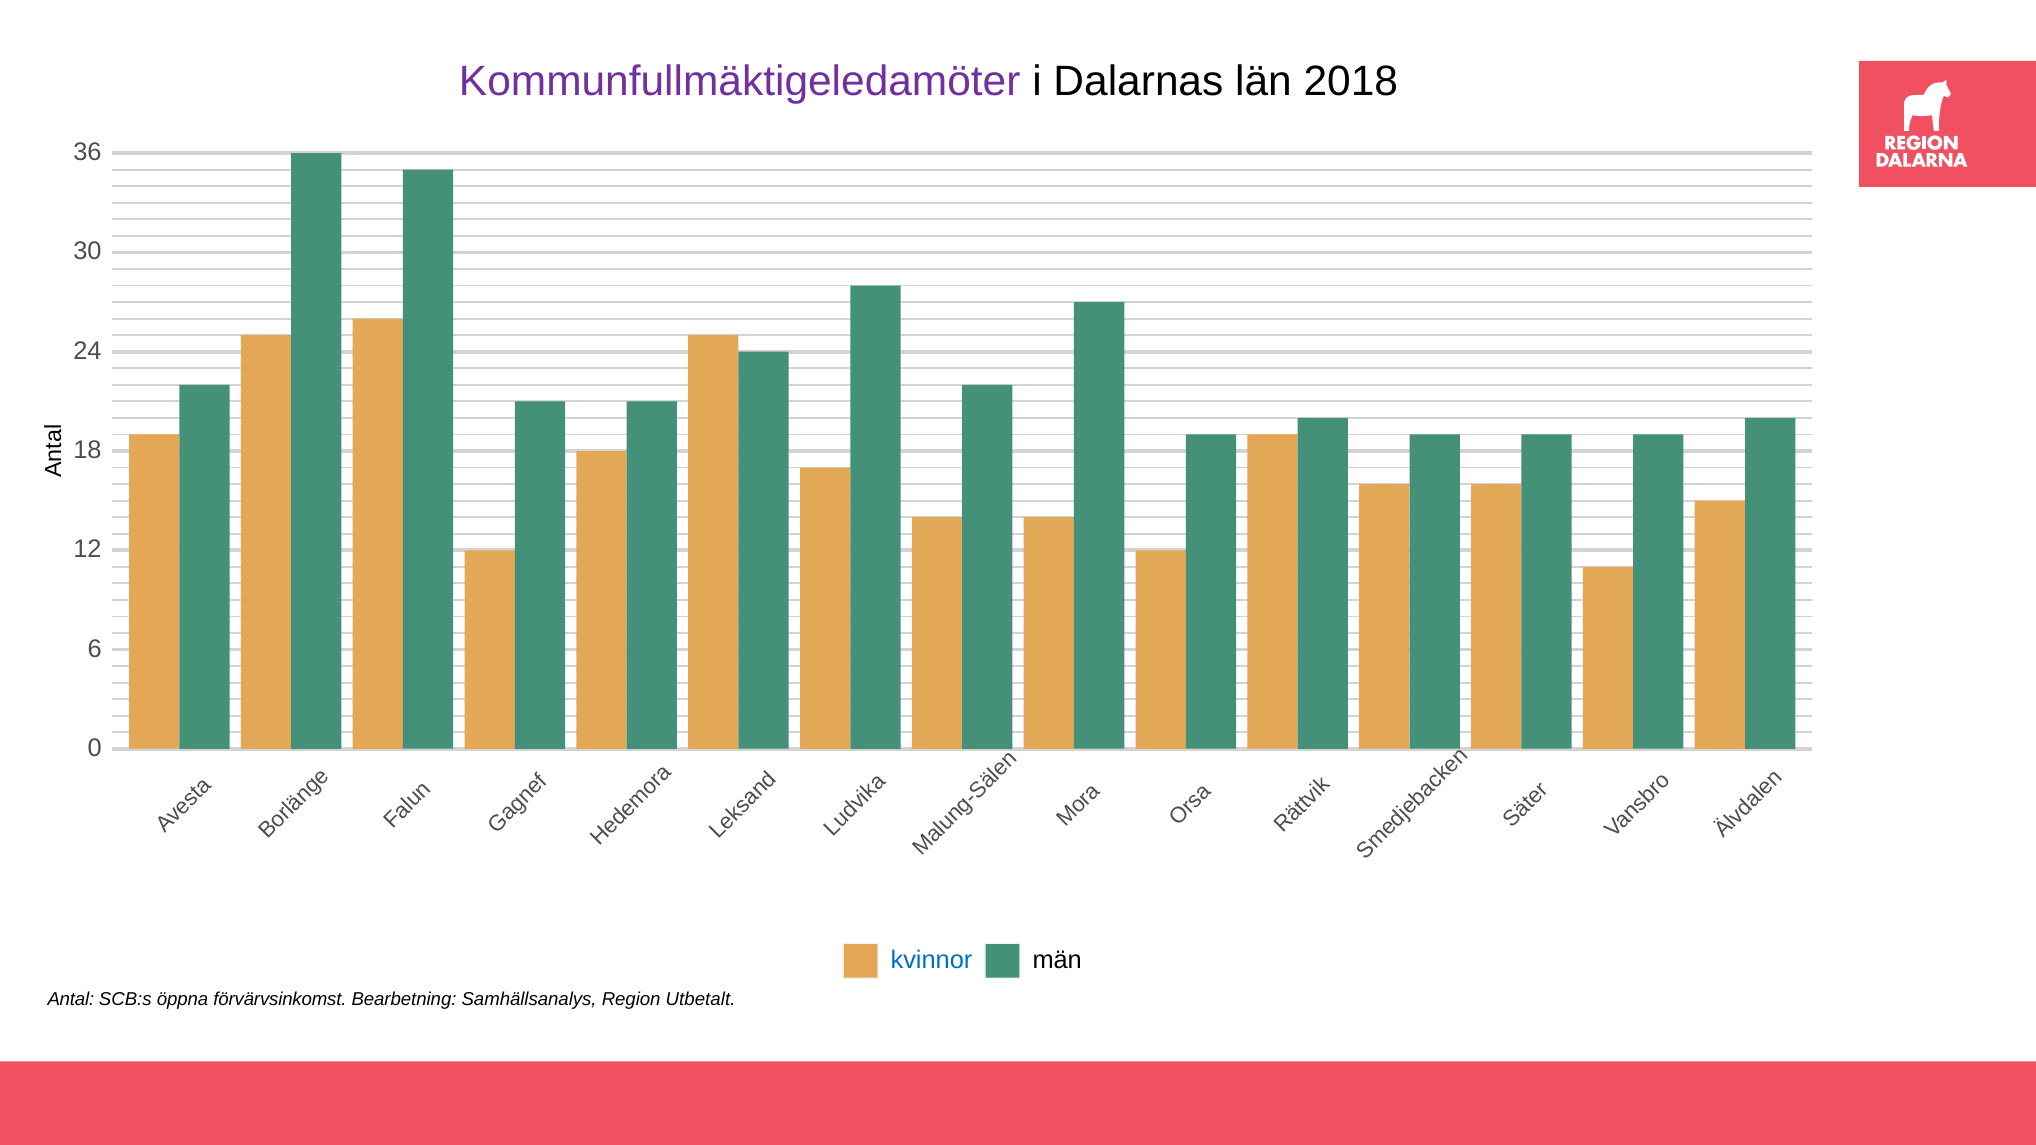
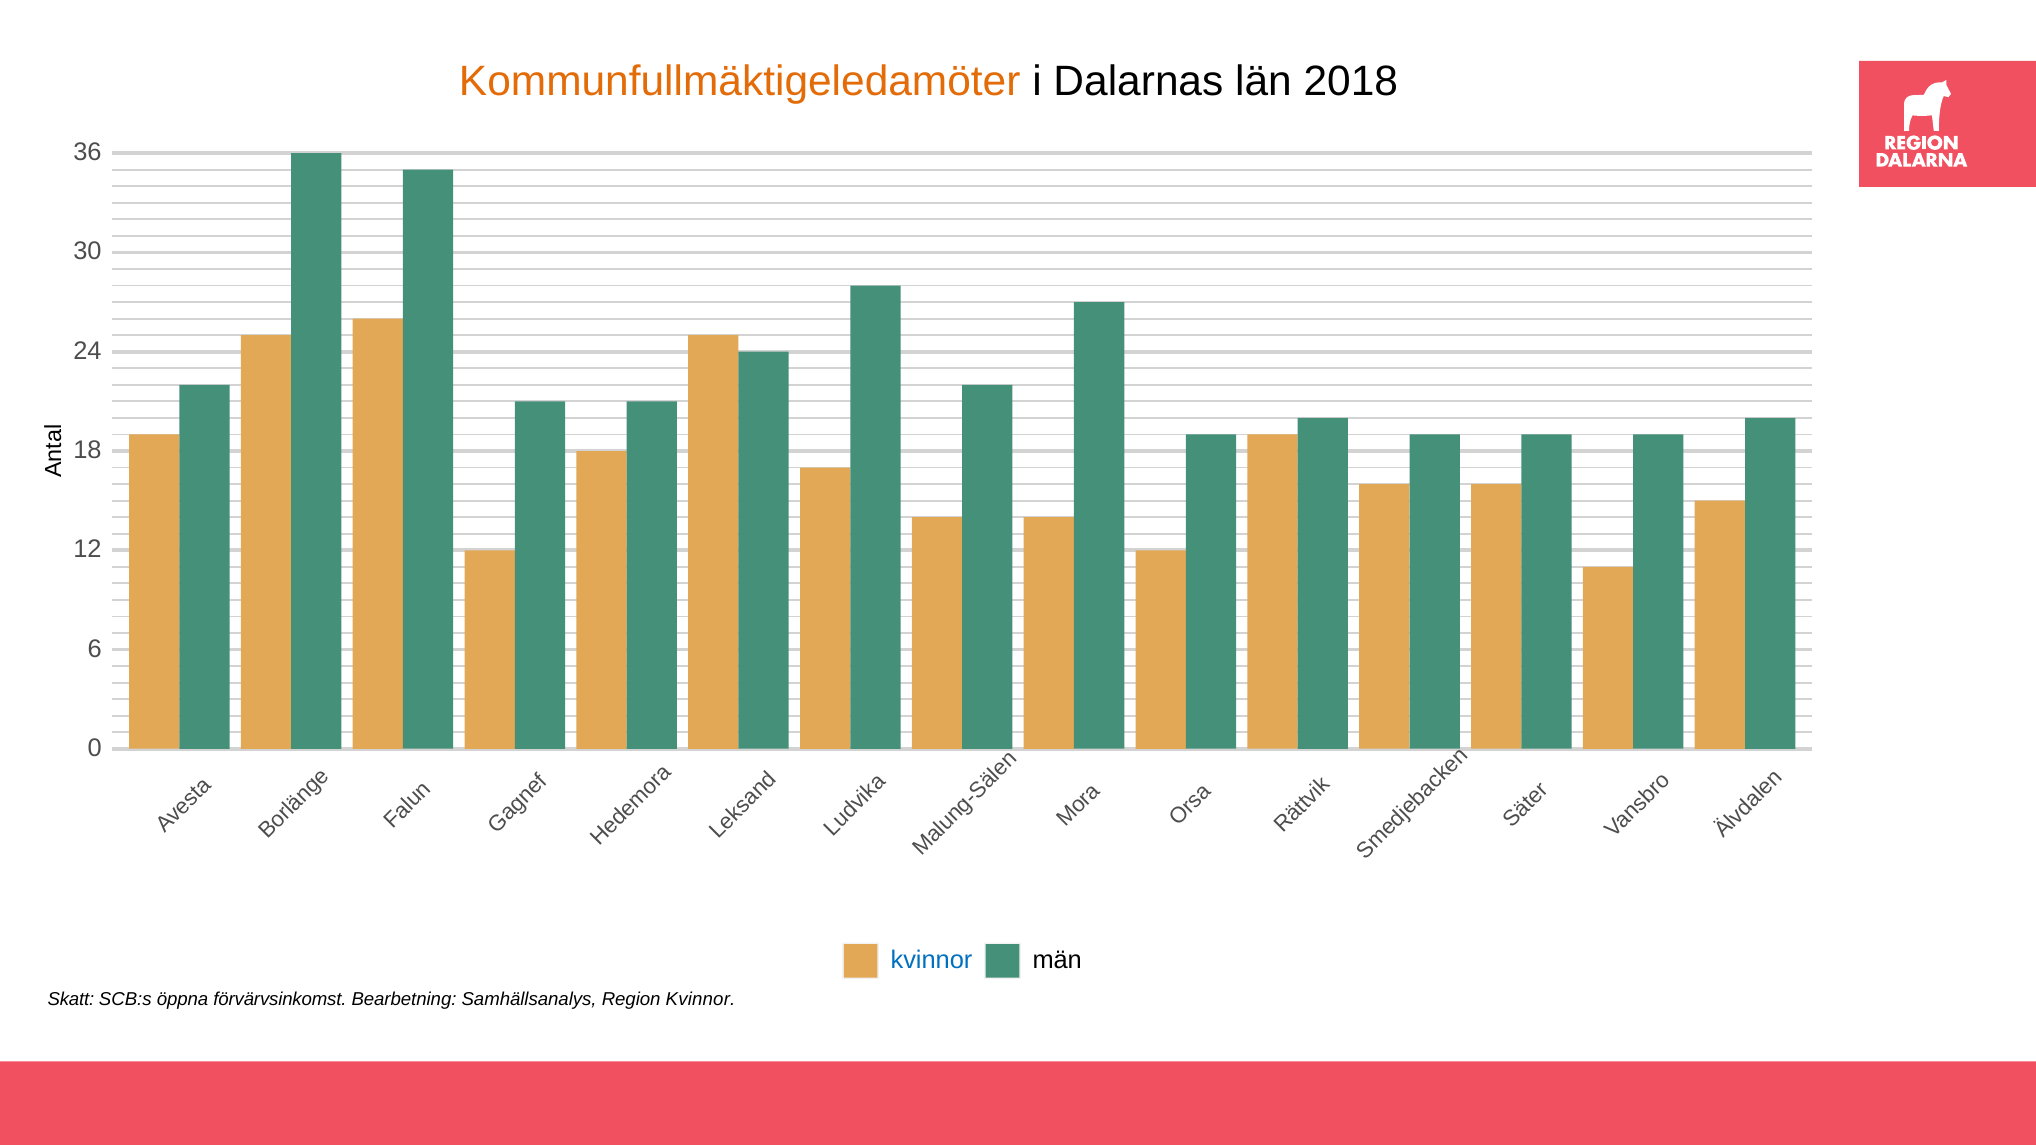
Kommunfullmäktigeledamöter colour: purple -> orange (740, 82)
Antal: Antal -> Skatt (71, 999)
Region Utbetalt: Utbetalt -> Kvinnor (701, 999)
